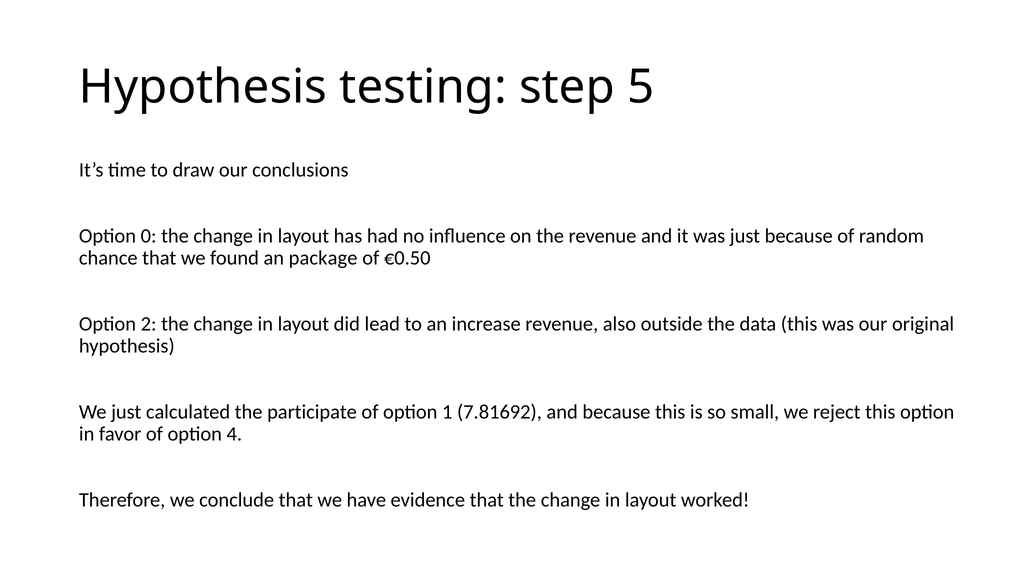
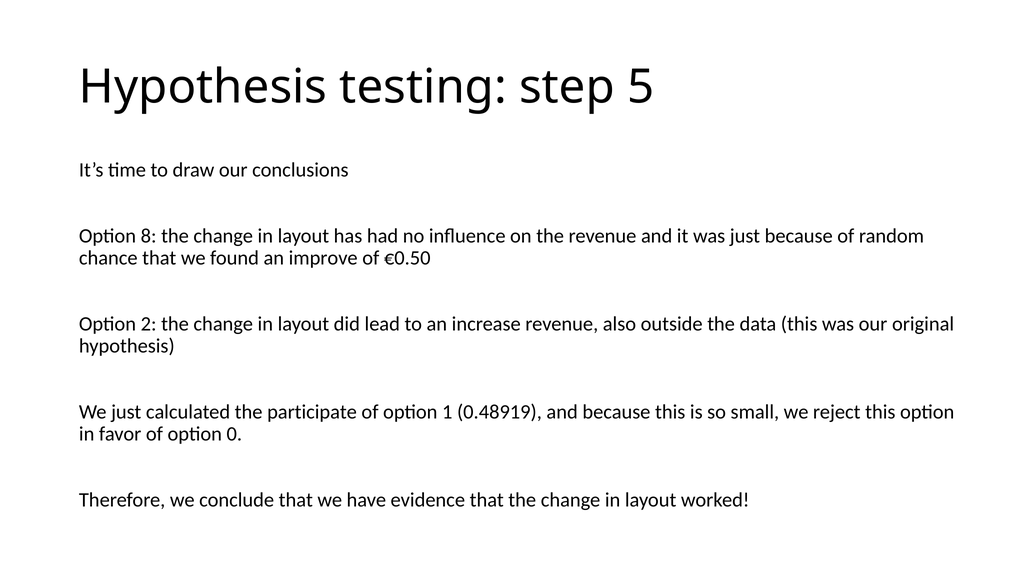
0: 0 -> 8 (149, 236)
package: package -> improve (323, 258)
7.81692: 7.81692 -> 0.48919 (499, 412)
4: 4 -> 0 (234, 434)
